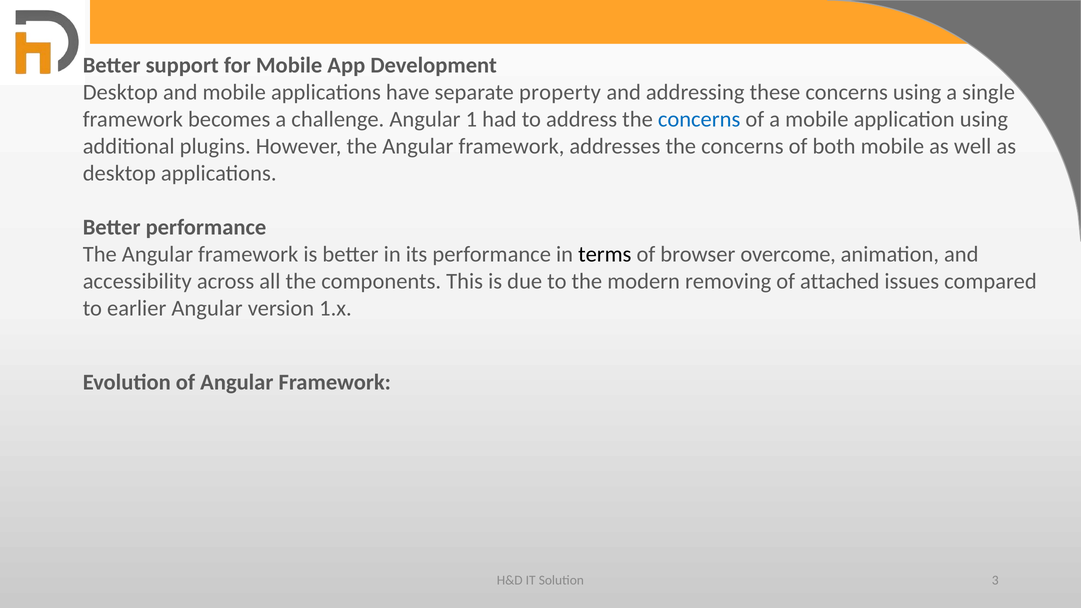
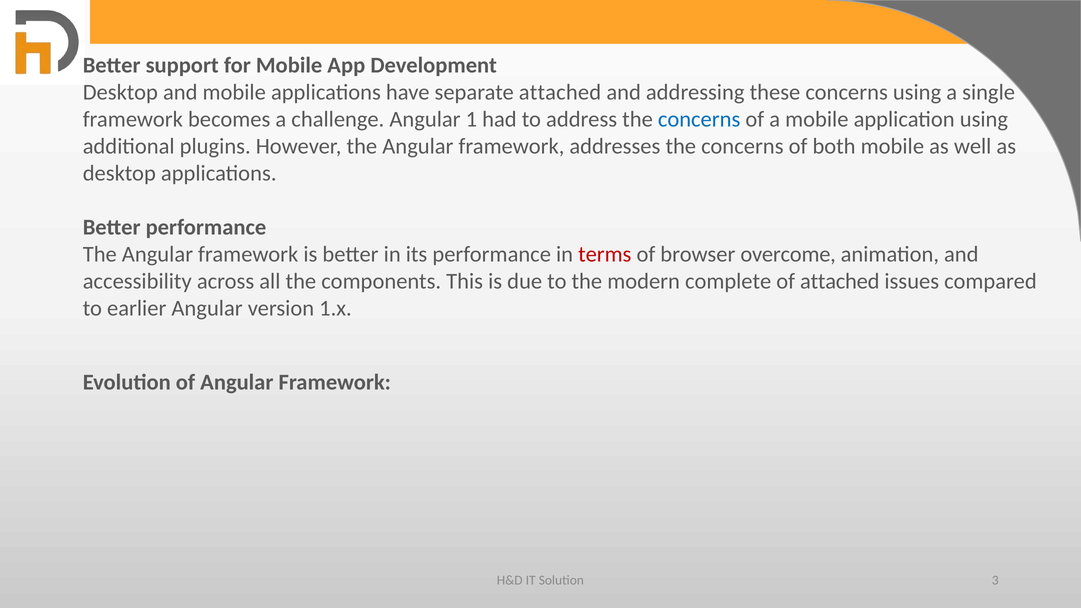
separate property: property -> attached (560, 92)
terms colour: black -> red (605, 254)
removing: removing -> complete (728, 281)
